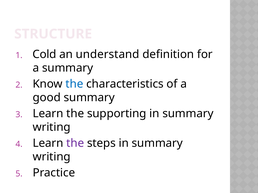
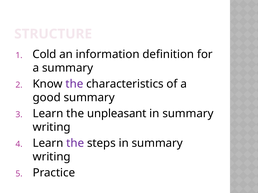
understand: understand -> information (108, 54)
the colour: blue -> purple (74, 84)
supporting: supporting -> unpleasant (117, 114)
